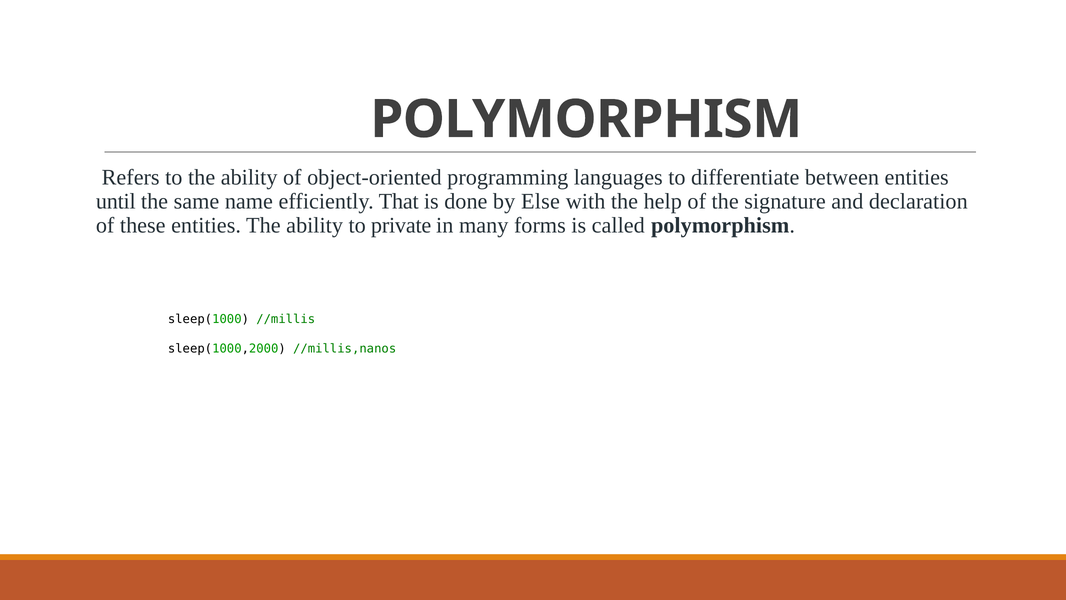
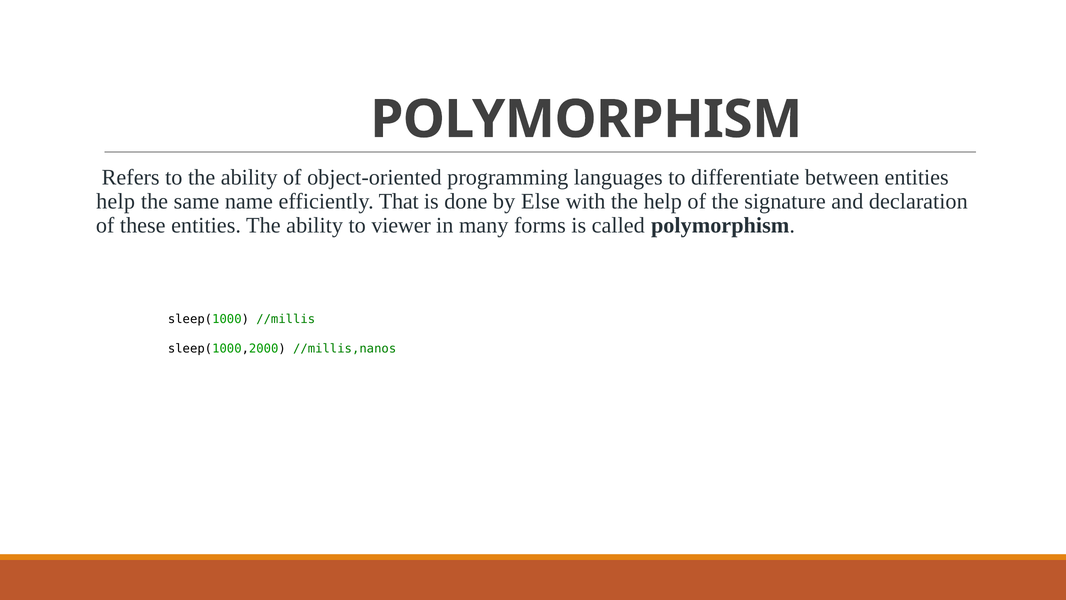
until: until -> help (116, 201)
private: private -> viewer (401, 225)
